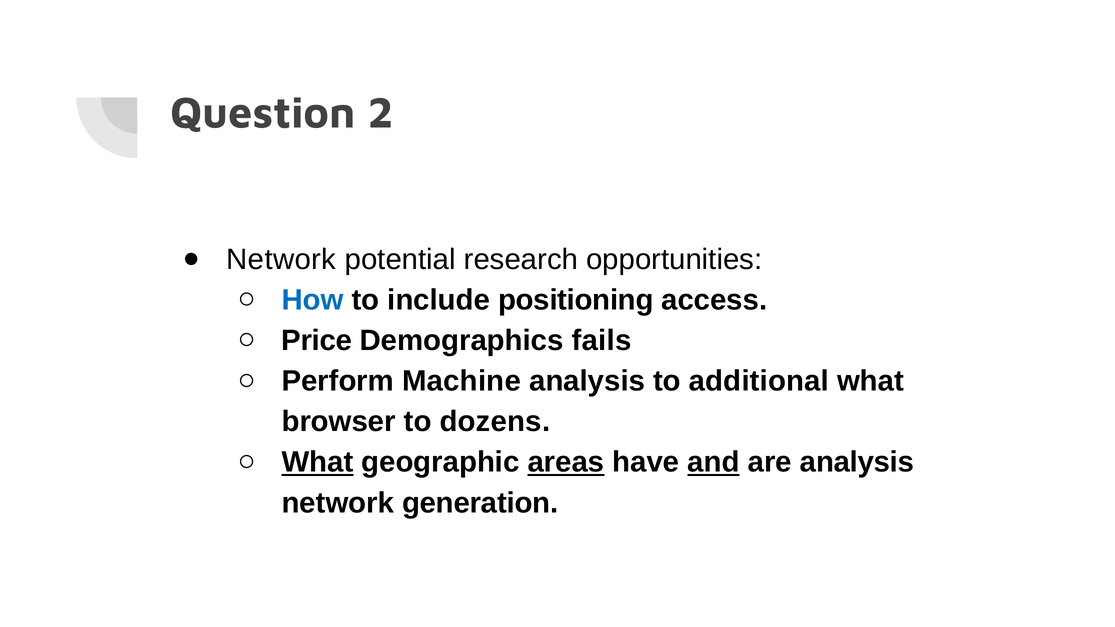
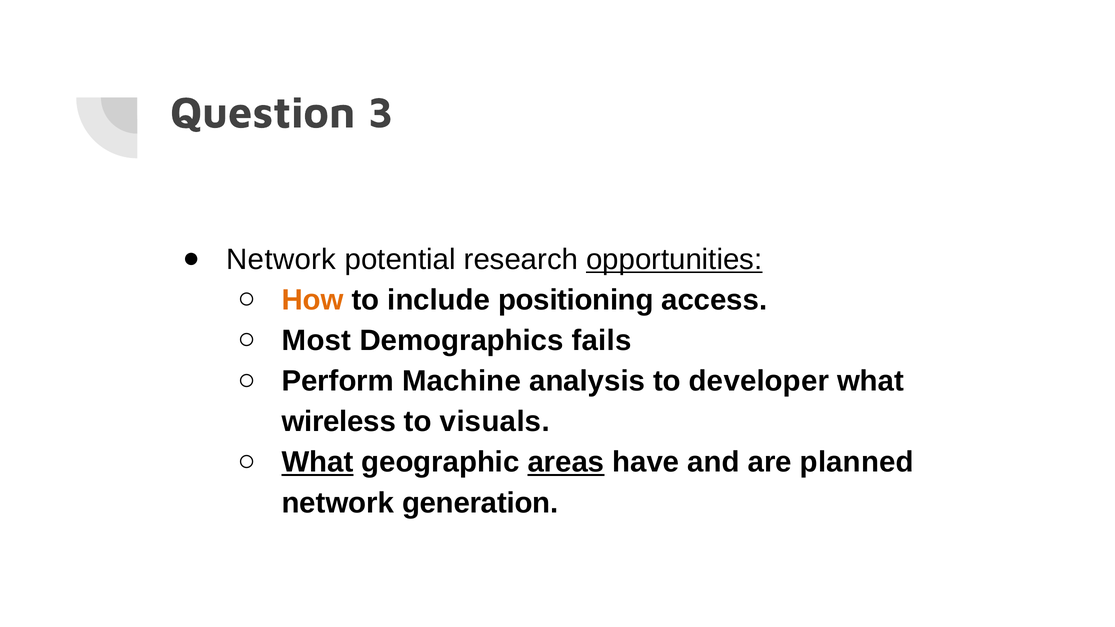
2: 2 -> 3 (381, 113)
opportunities underline: none -> present (674, 260)
How colour: blue -> orange (313, 300)
Price: Price -> Most (316, 341)
additional: additional -> developer (759, 381)
browser: browser -> wireless (339, 422)
dozens: dozens -> visuals (495, 422)
and underline: present -> none (714, 462)
are analysis: analysis -> planned (857, 462)
